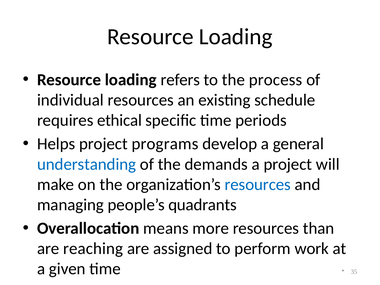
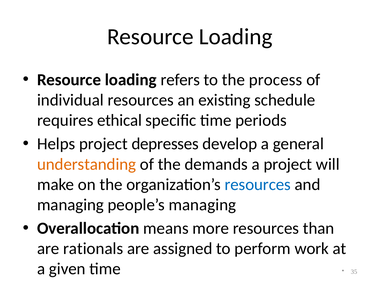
programs: programs -> depresses (165, 144)
understanding colour: blue -> orange (87, 164)
people’s quadrants: quadrants -> managing (202, 205)
reaching: reaching -> rationals (93, 249)
